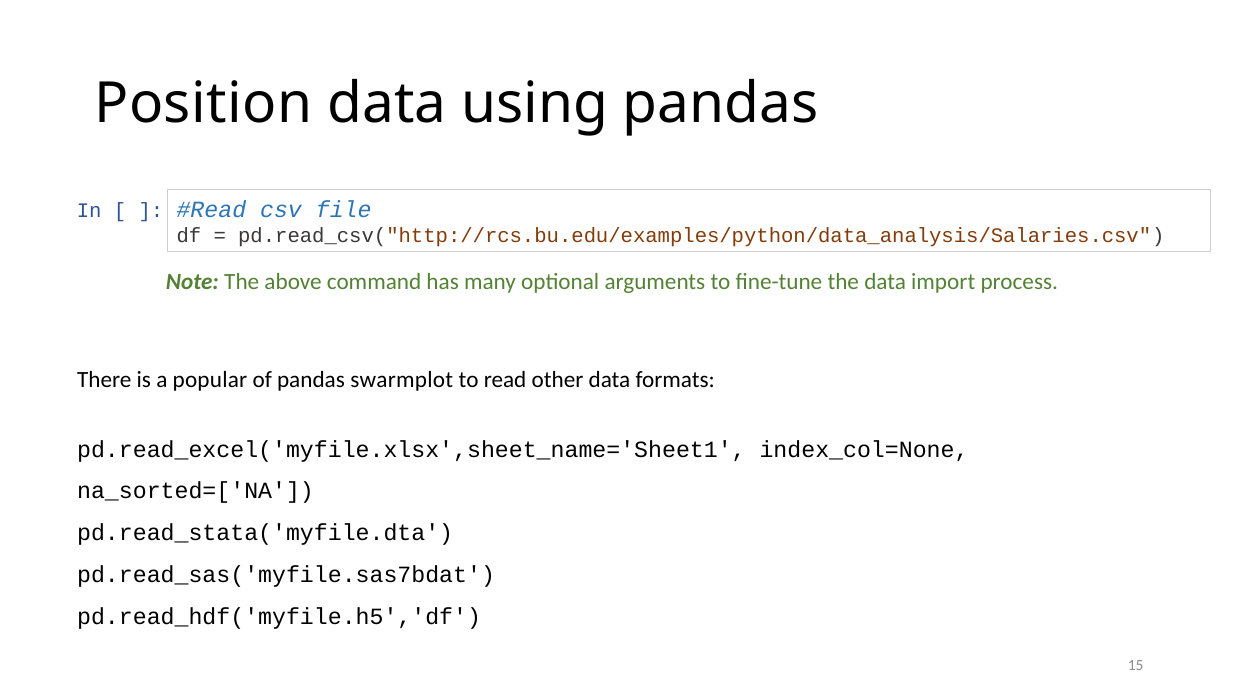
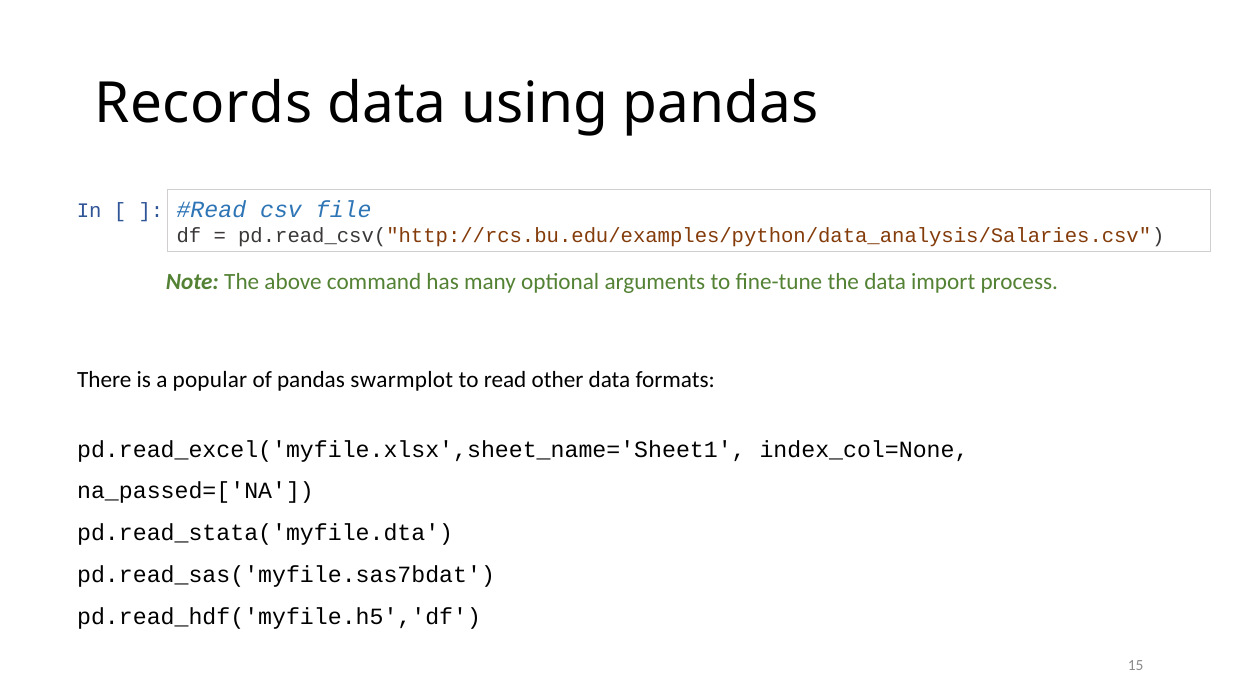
Position: Position -> Records (203, 104)
na_sorted=['NA: na_sorted=['NA -> na_passed=['NA (196, 491)
